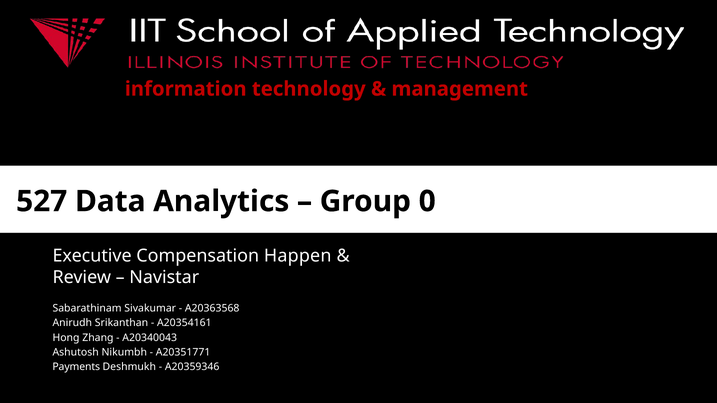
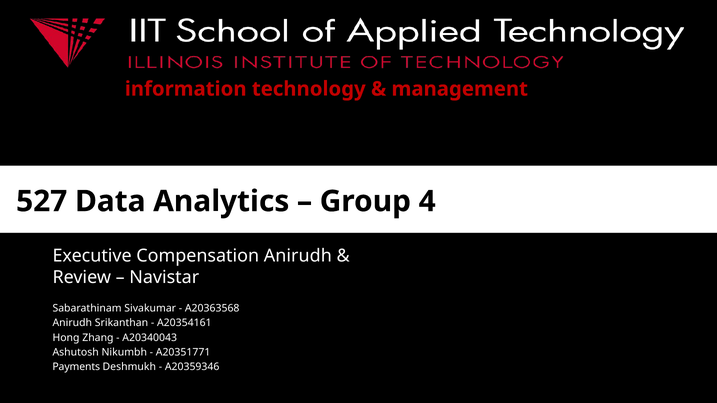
0: 0 -> 4 (427, 201)
Compensation Happen: Happen -> Anirudh (298, 256)
